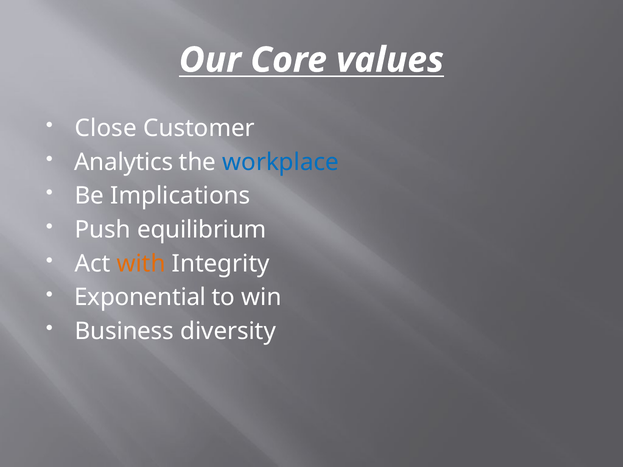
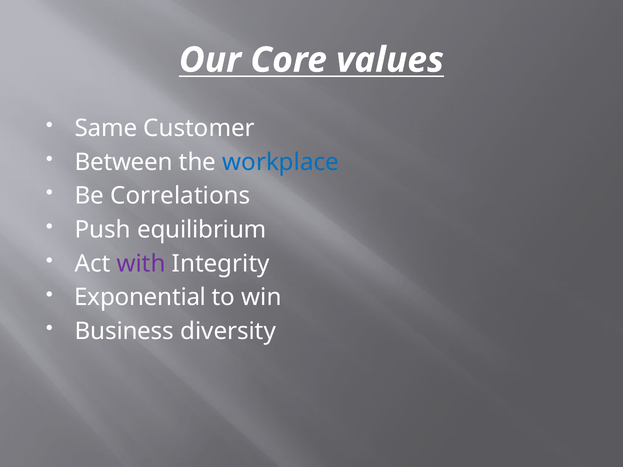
Close: Close -> Same (106, 128)
Analytics: Analytics -> Between (124, 162)
Implications: Implications -> Correlations (180, 196)
with colour: orange -> purple (141, 264)
